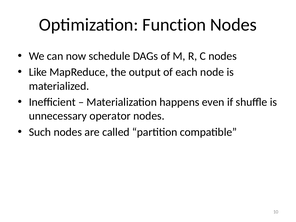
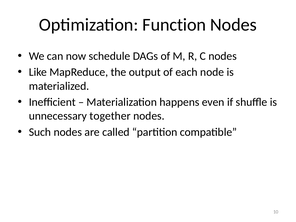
operator: operator -> together (110, 116)
